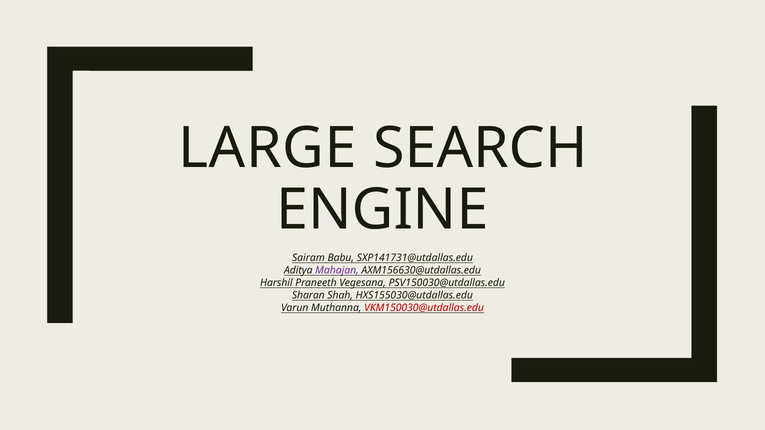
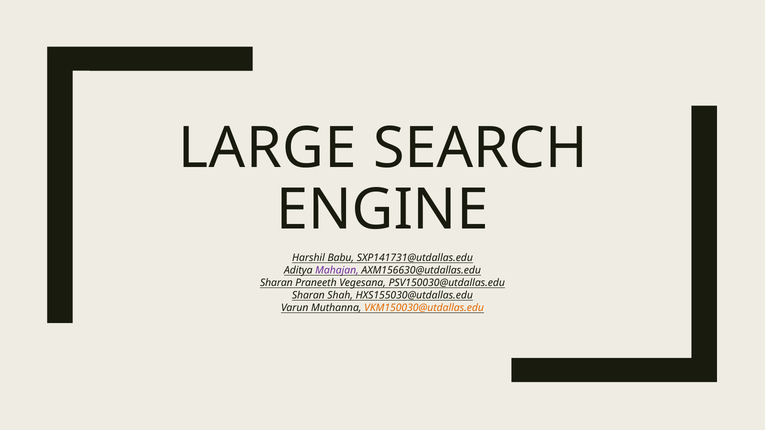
Sairam: Sairam -> Harshil (308, 258)
Harshil: Harshil -> Sharan (276, 283)
VKM150030@utdallas.edu colour: red -> orange (424, 308)
